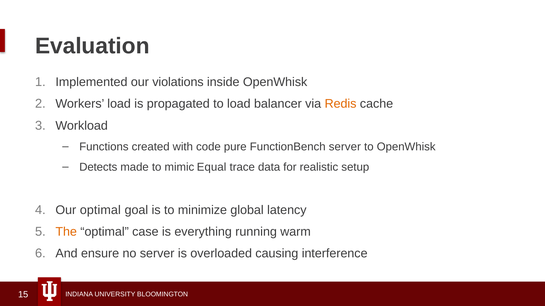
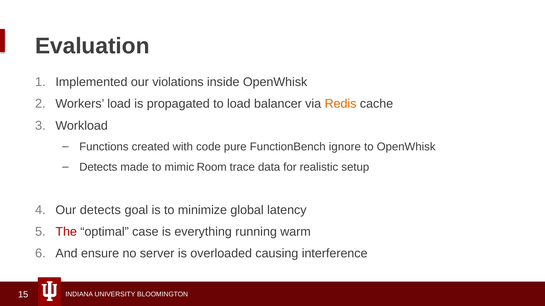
FunctionBench server: server -> ignore (345, 147)
Equal: Equal -> Room (212, 167)
Our optimal: optimal -> detects (100, 210)
The colour: orange -> red (66, 232)
